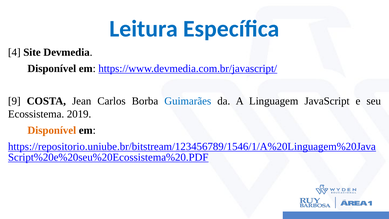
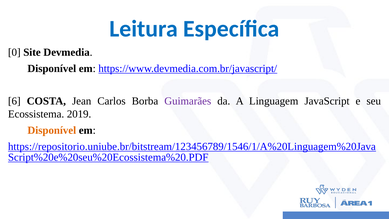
4: 4 -> 0 (14, 52)
9: 9 -> 6 (14, 101)
Guimarães colour: blue -> purple (188, 101)
